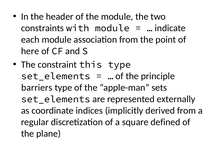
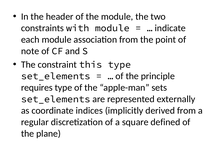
here: here -> note (30, 51)
barriers: barriers -> requires (37, 88)
